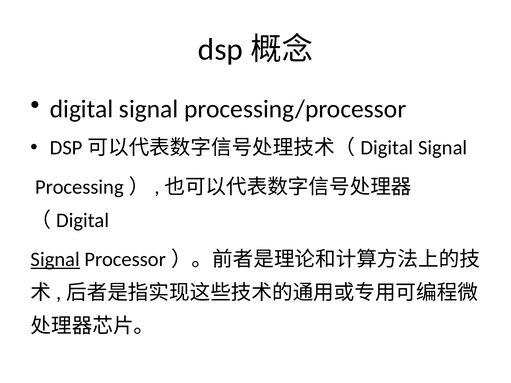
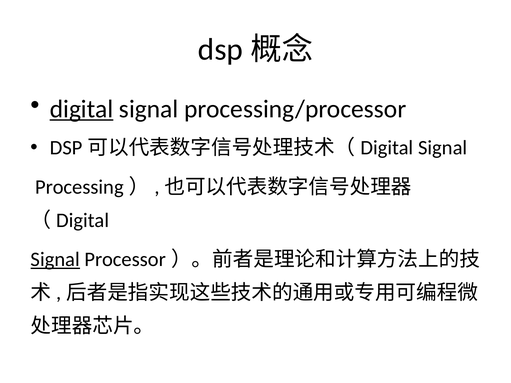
digital underline: none -> present (82, 109)
